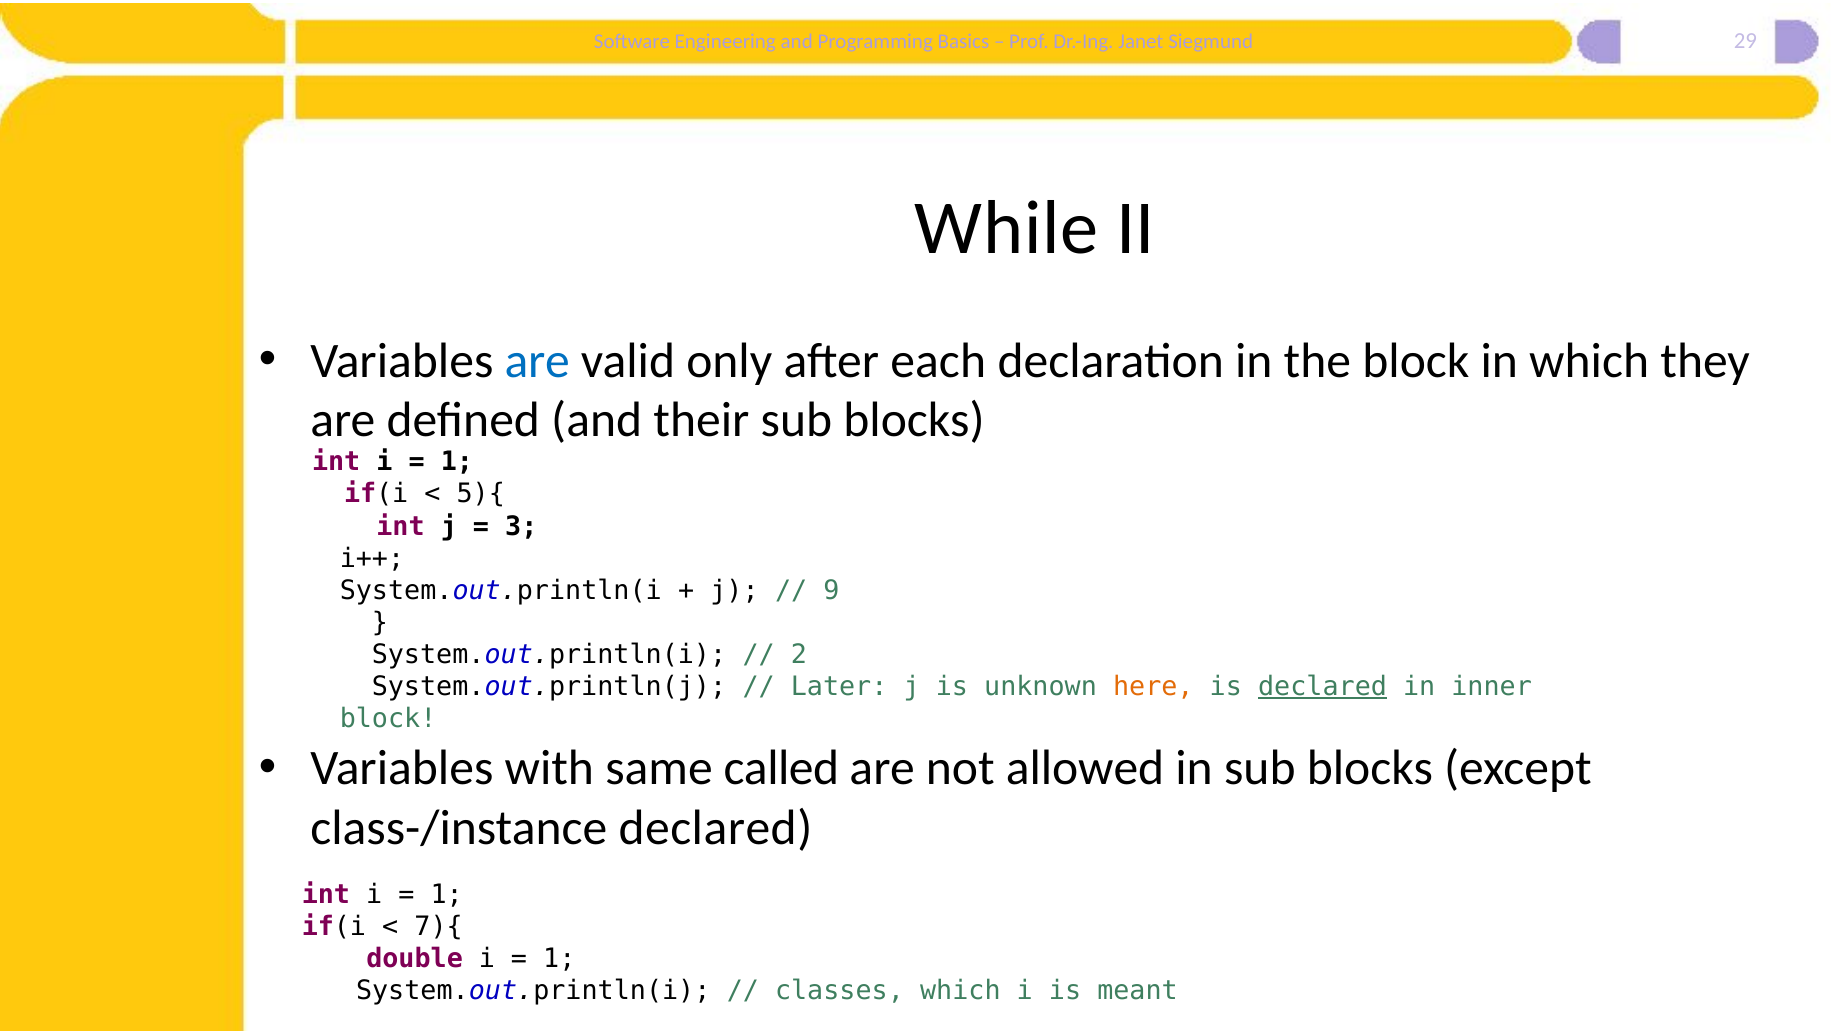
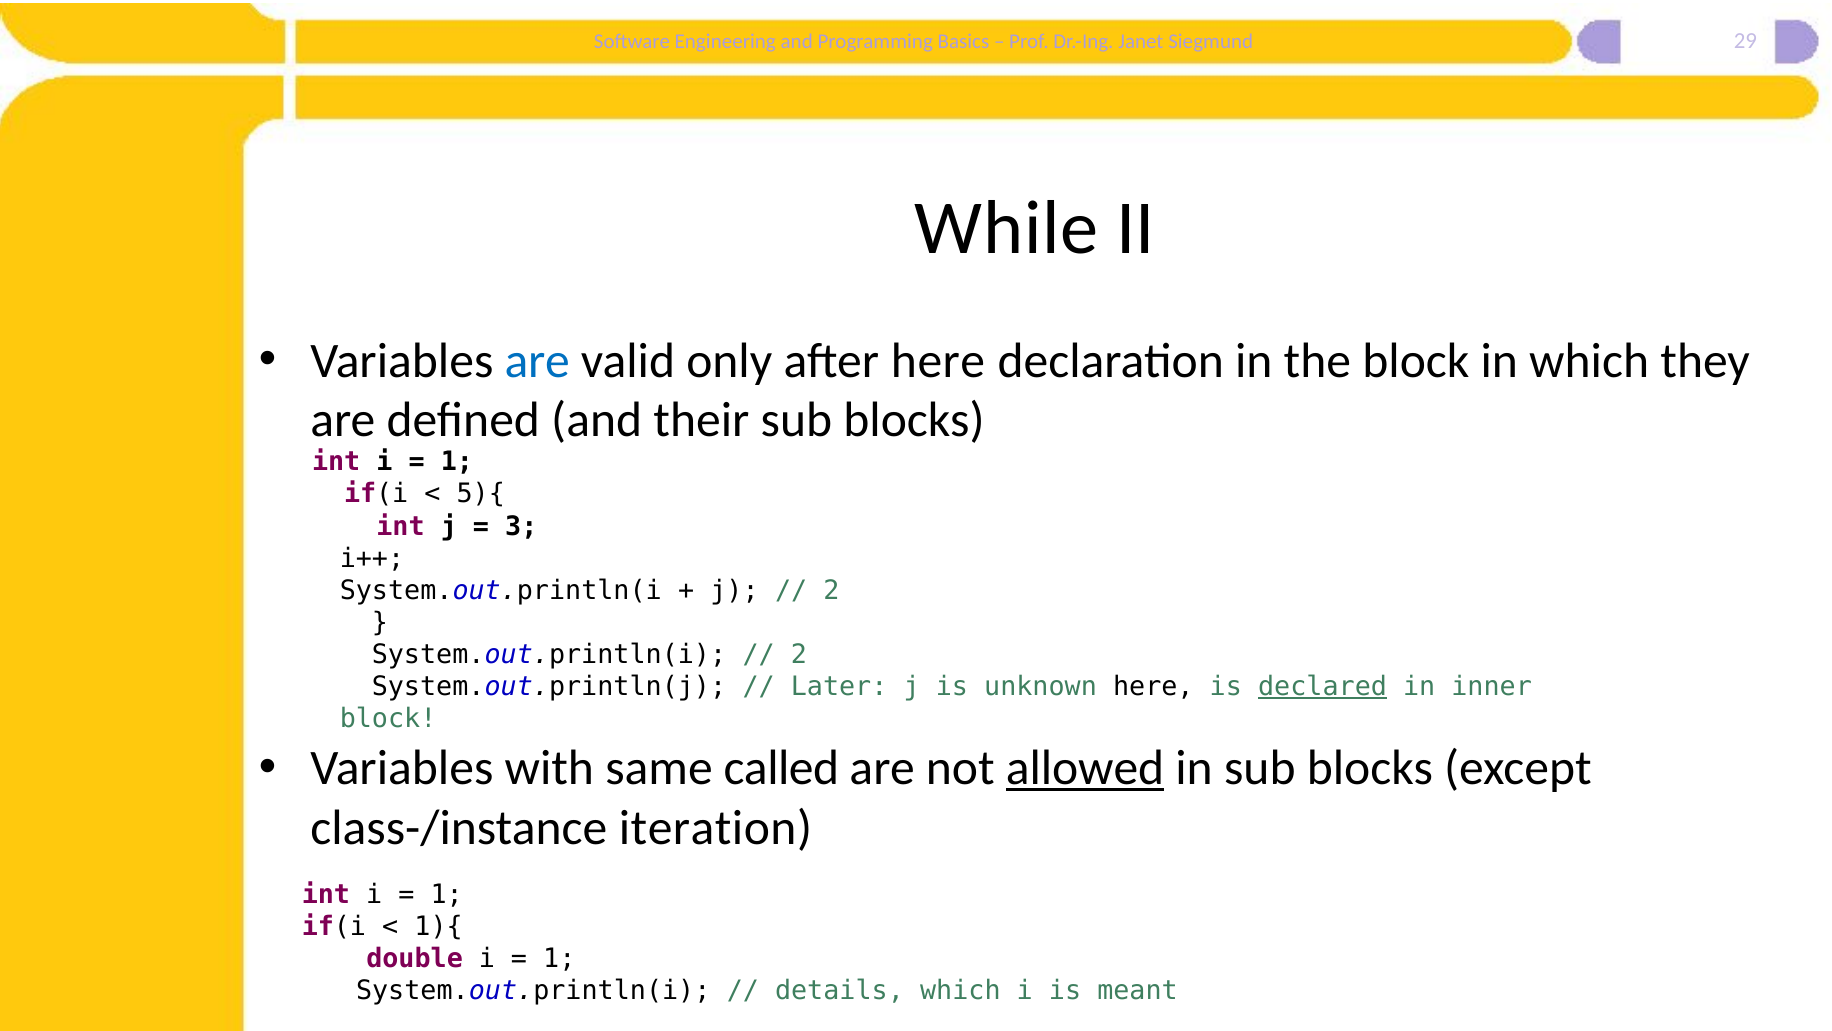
after each: each -> here (938, 361)
9: 9 -> 2 (831, 590)
here colour: orange -> black (1153, 686)
allowed underline: none -> present (1085, 768)
class-/instance declared: declared -> iteration (715, 828)
7){: 7){ -> 1){ (439, 926)
classes: classes -> details (839, 990)
